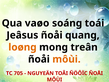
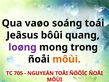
Jeâsus ñoåi: ñoåi -> bôûi (52, 35)
loøng colour: orange -> purple (22, 47)
treân: treân -> trong (84, 47)
